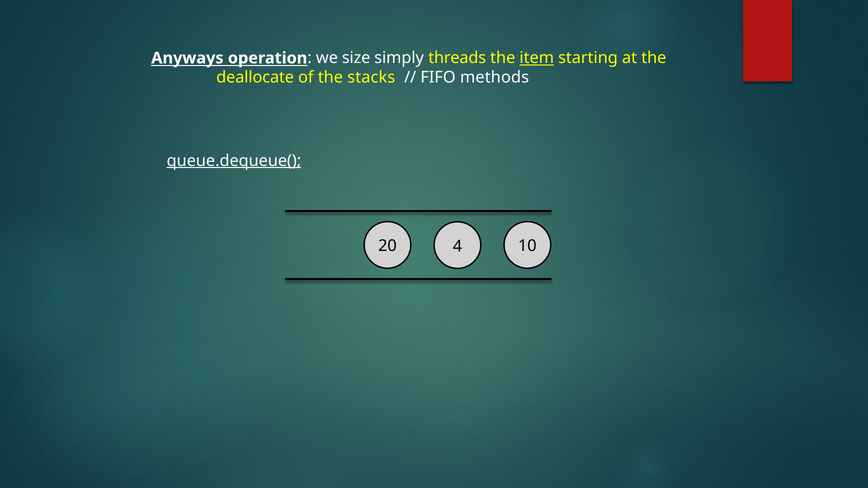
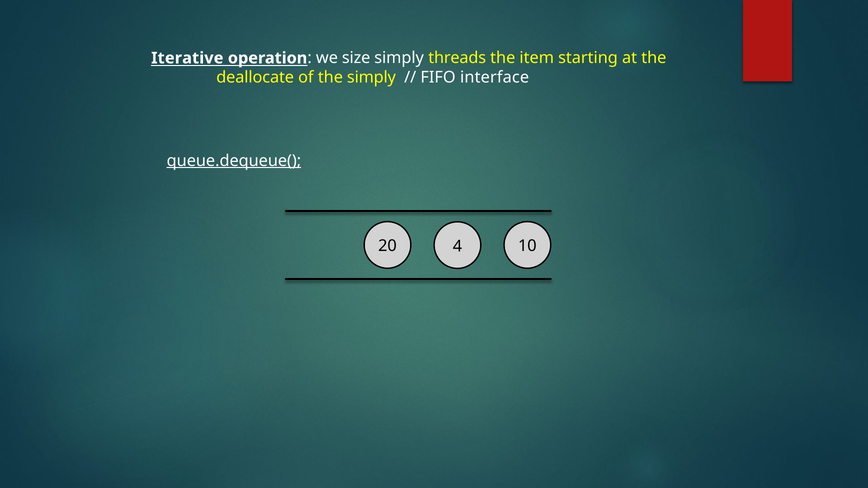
Anyways: Anyways -> Iterative (187, 58)
item underline: present -> none (537, 58)
the stacks: stacks -> simply (371, 78)
methods: methods -> interface (495, 78)
